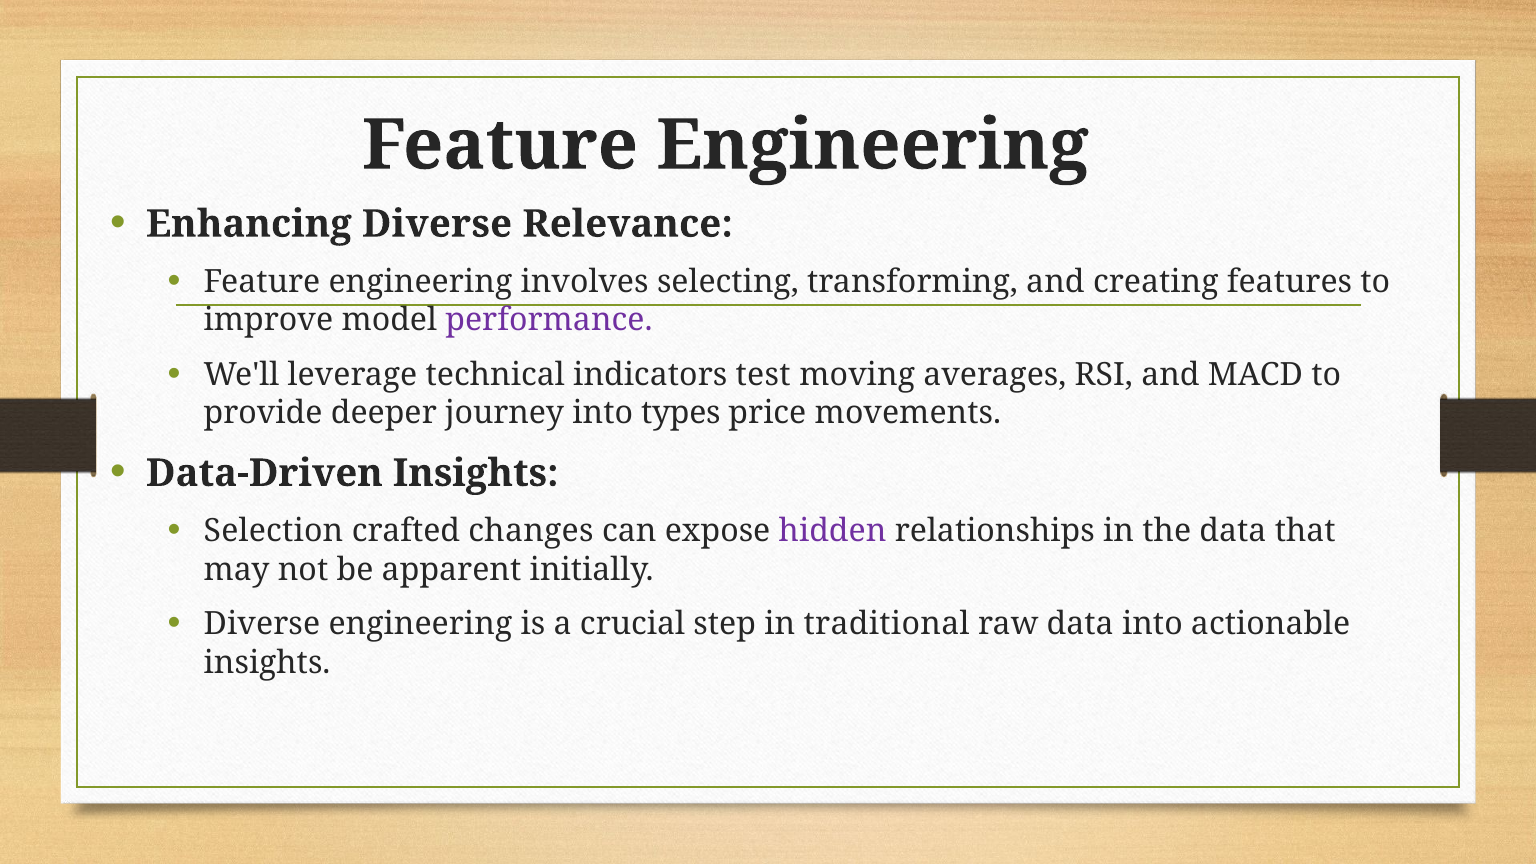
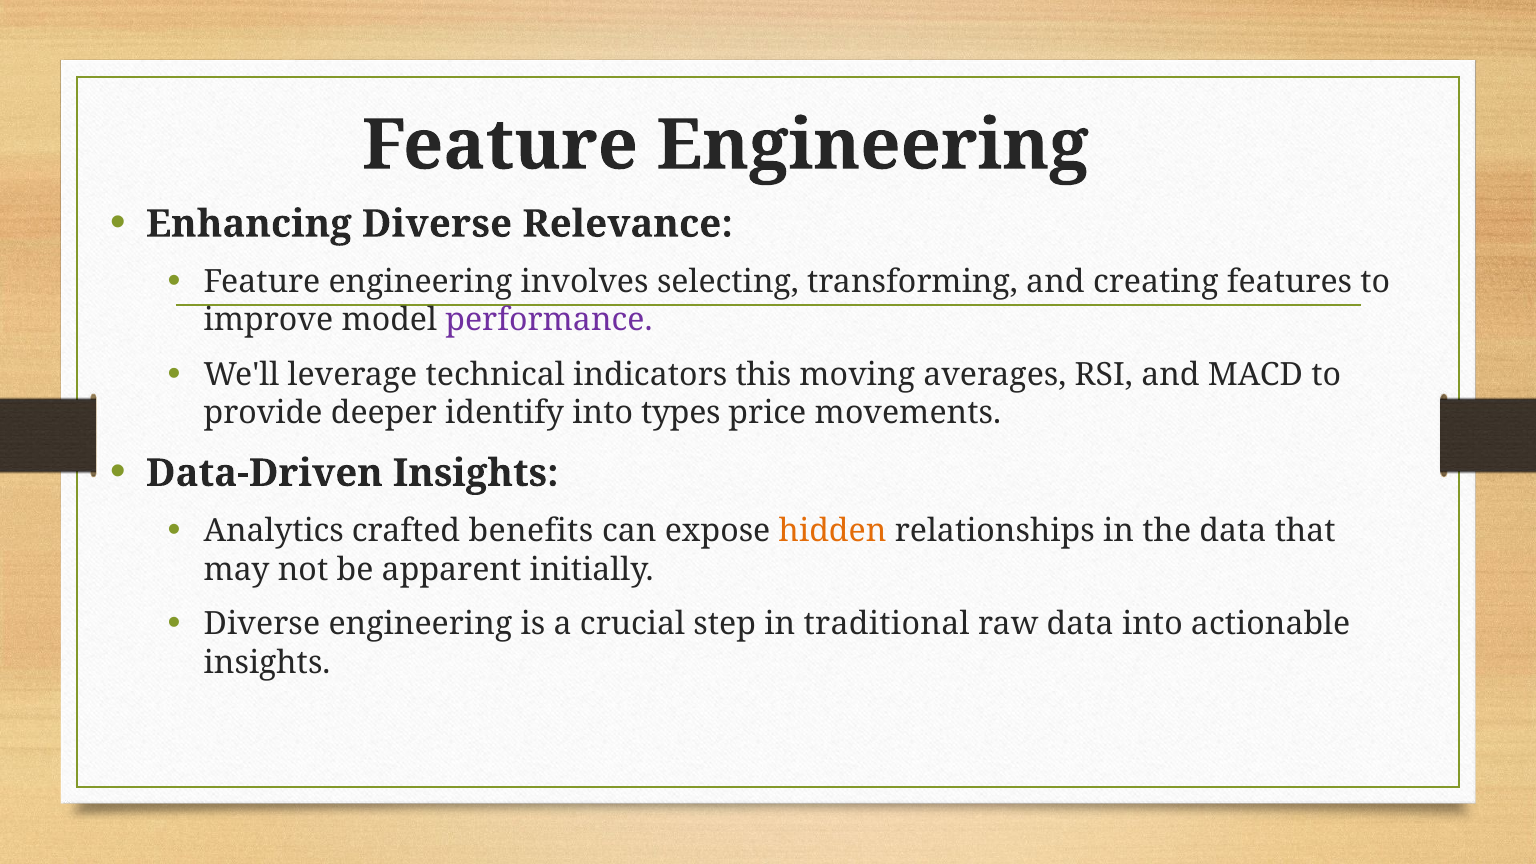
test: test -> this (763, 375)
journey: journey -> identify (505, 413)
Selection: Selection -> Analytics (274, 531)
changes: changes -> benefits (531, 531)
hidden colour: purple -> orange (833, 531)
